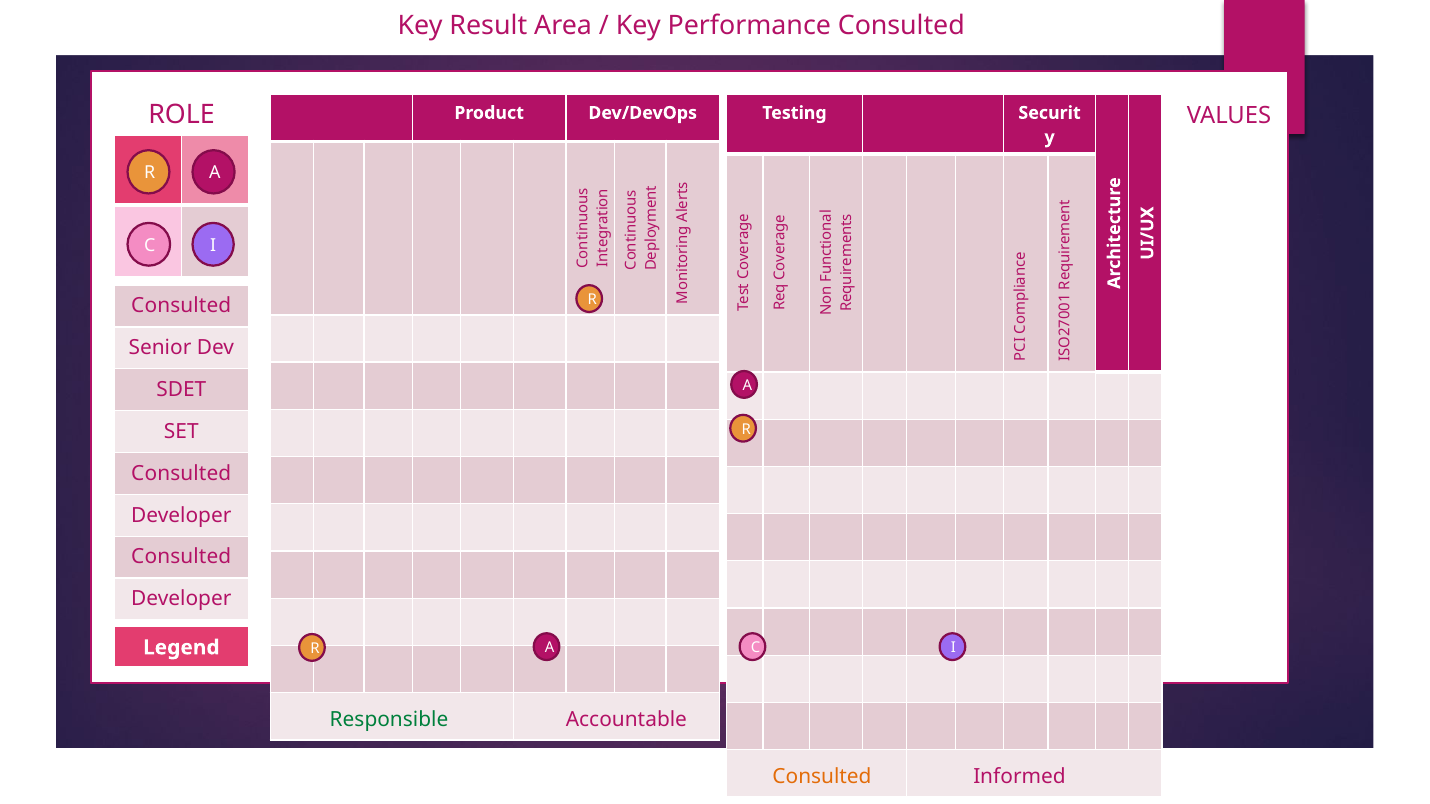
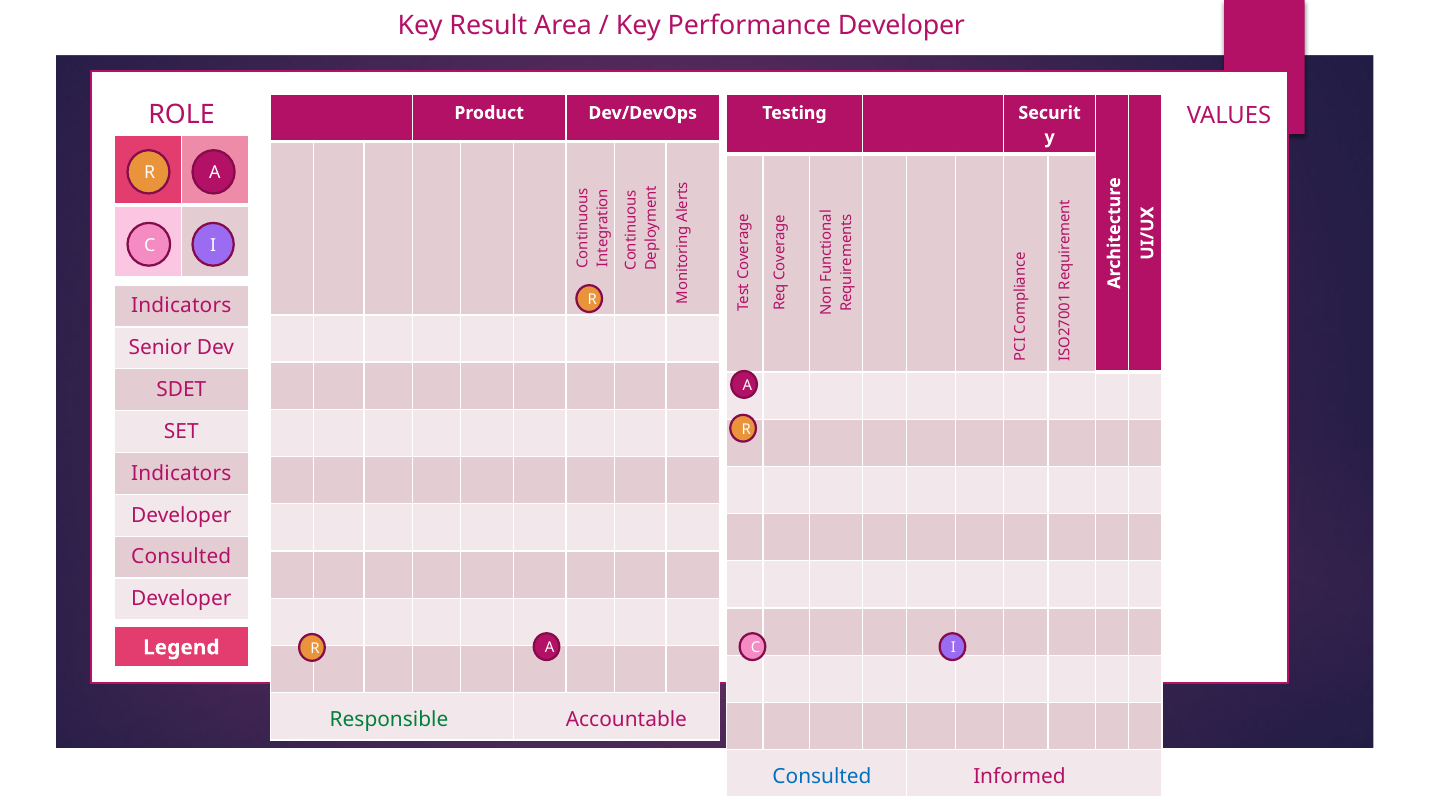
Performance Consulted: Consulted -> Developer (901, 25)
Consulted: Consulted -> Indicators (181, 306)
Consulted: Consulted -> Indicators (181, 474)
Consulted colour: orange -> blue (822, 777)
